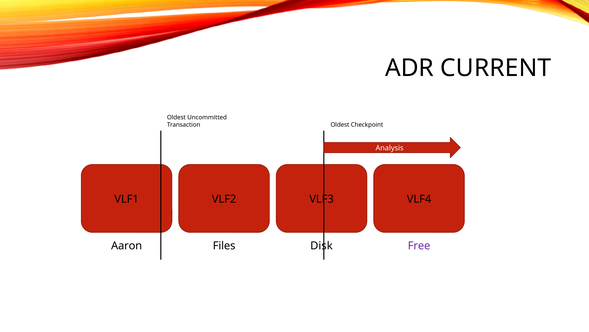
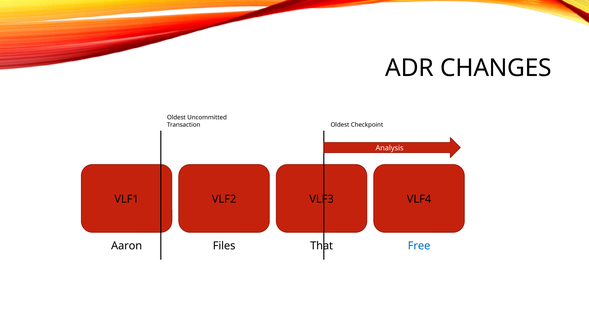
CURRENT: CURRENT -> CHANGES (496, 68)
Disk: Disk -> That (322, 245)
Free colour: purple -> blue (419, 245)
